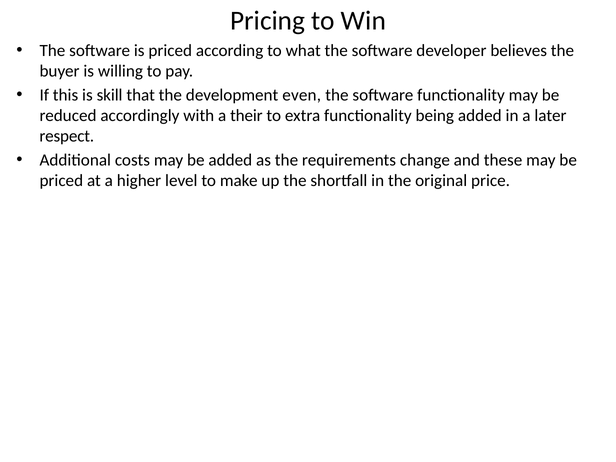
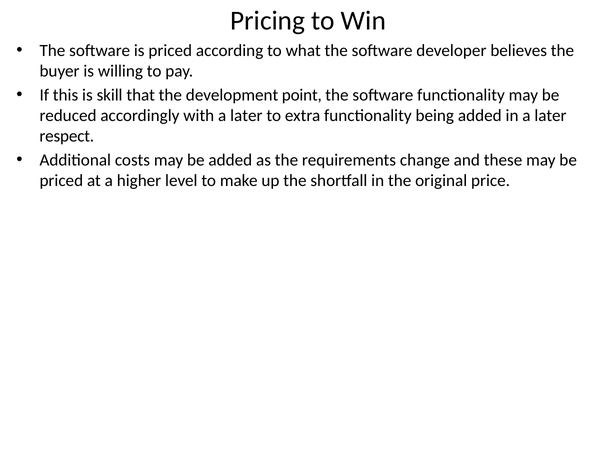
even: even -> point (302, 95)
with a their: their -> later (246, 116)
